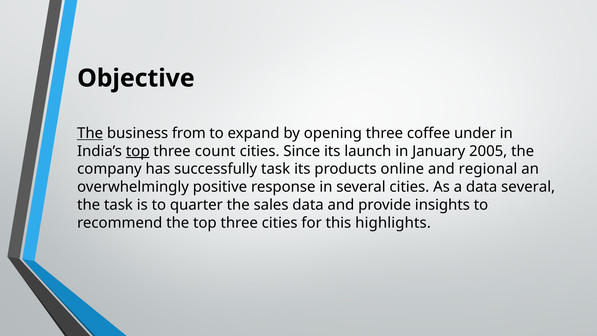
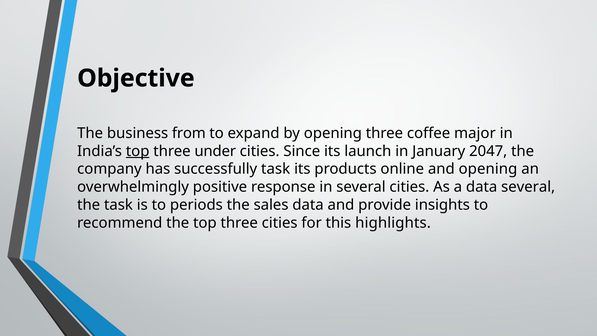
The underline: present -> none (90, 133)
under: under -> major (475, 133)
count: count -> under (215, 151)
2005: 2005 -> 2047 (488, 151)
and regional: regional -> opening (488, 169)
quarter: quarter -> periods (196, 205)
